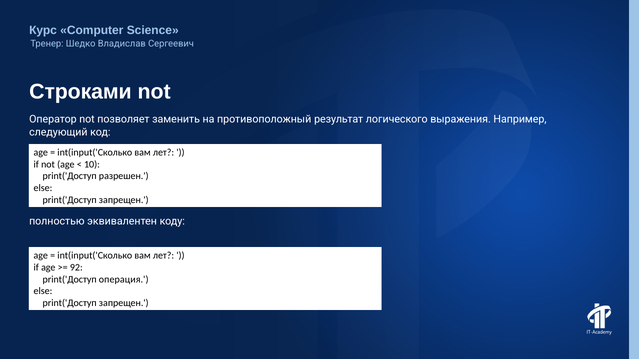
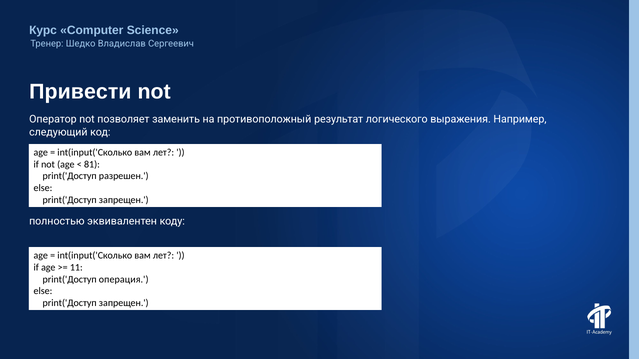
Строками: Строками -> Привести (80, 92)
10: 10 -> 81 (92, 164)
92: 92 -> 11 (76, 268)
